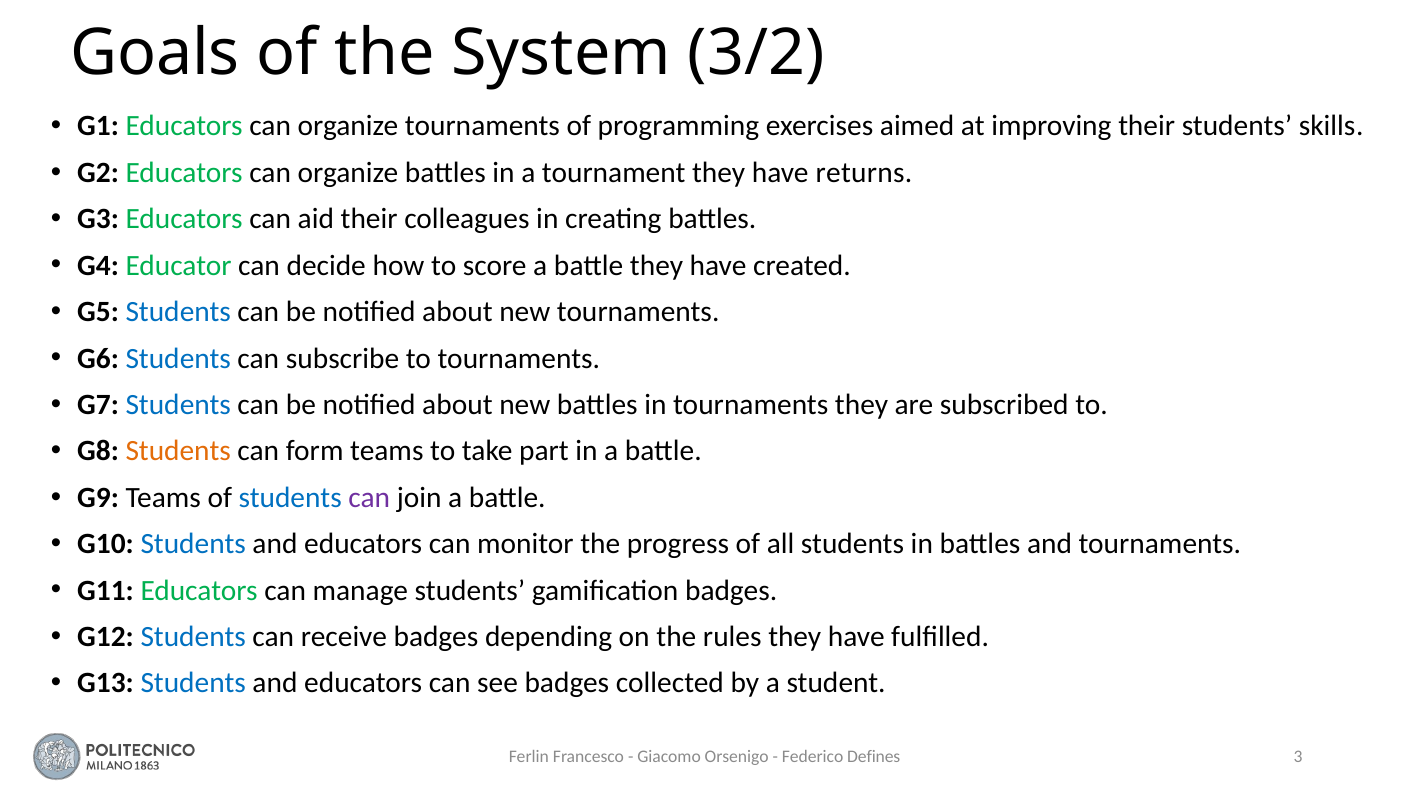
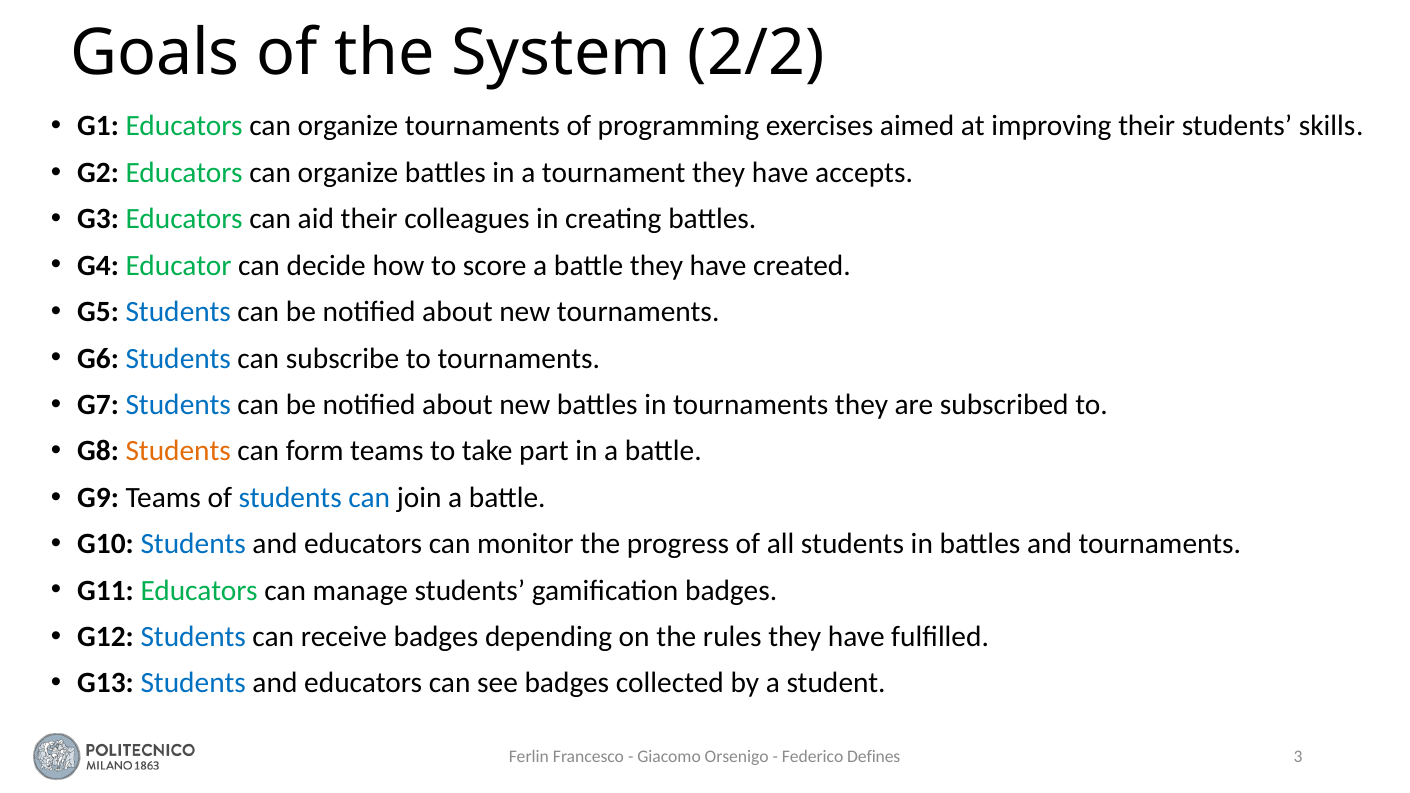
3/2: 3/2 -> 2/2 (756, 54)
returns: returns -> accepts (864, 173)
can colour: purple -> blue (369, 498)
